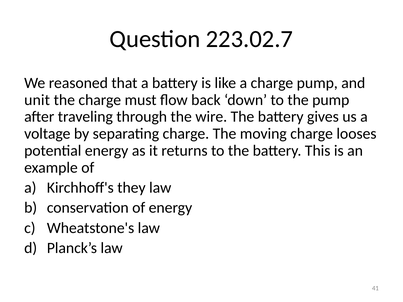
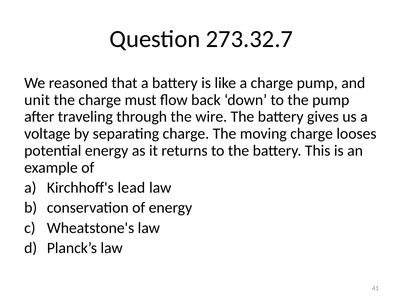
223.02.7: 223.02.7 -> 273.32.7 (249, 39)
they: they -> lead (131, 188)
